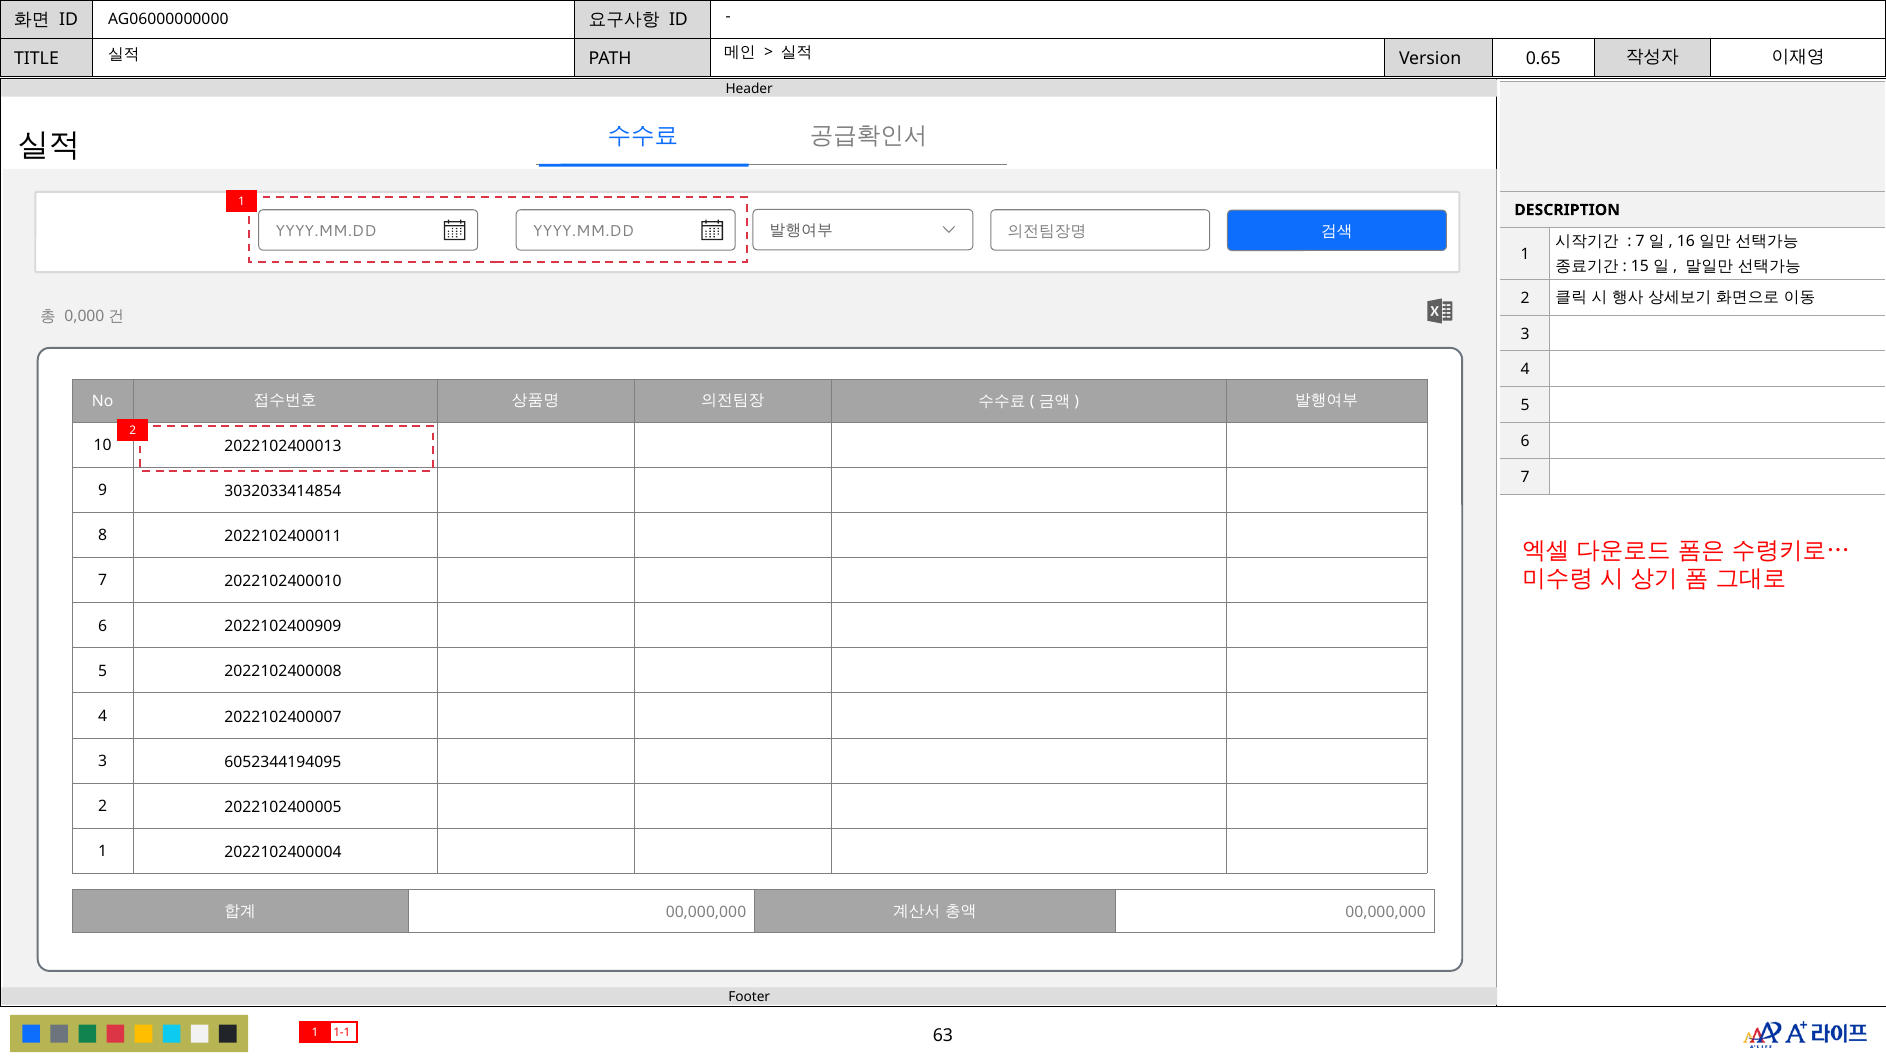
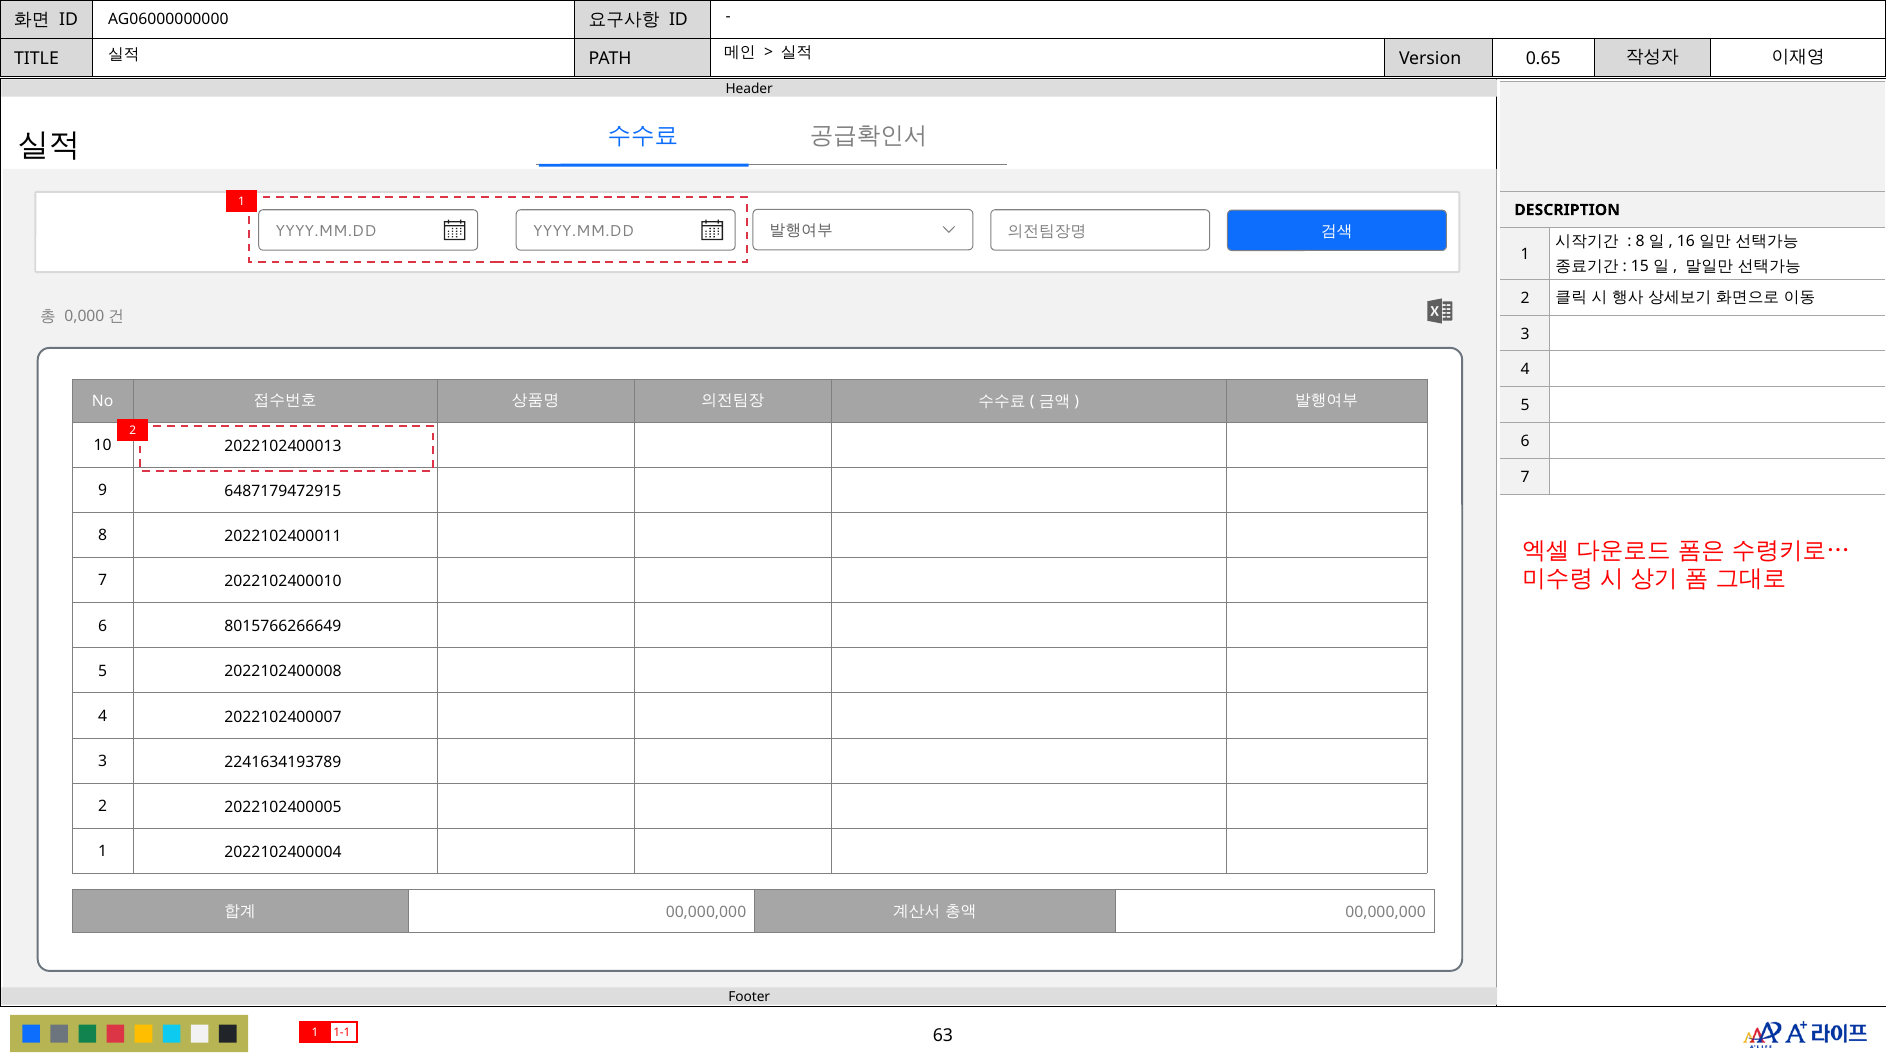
7: 7 -> 8 (1640, 241)
3032033414854: 3032033414854 -> 6487179472915 (283, 491)
2022102400909: 2022102400909 -> 8015766266649 (283, 627)
6052344194095: 6052344194095 -> 2241634193789 (283, 762)
